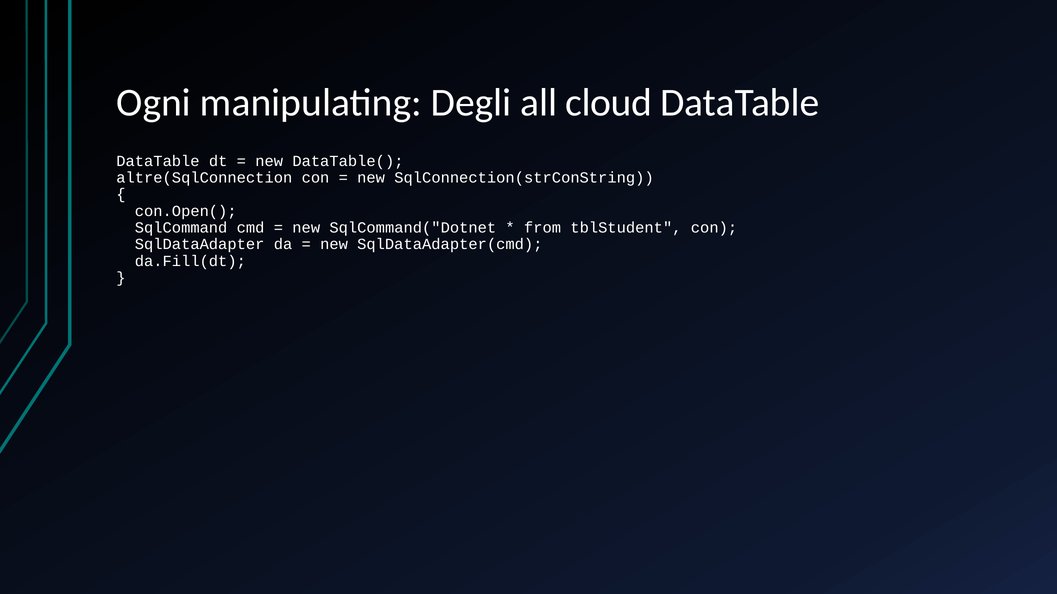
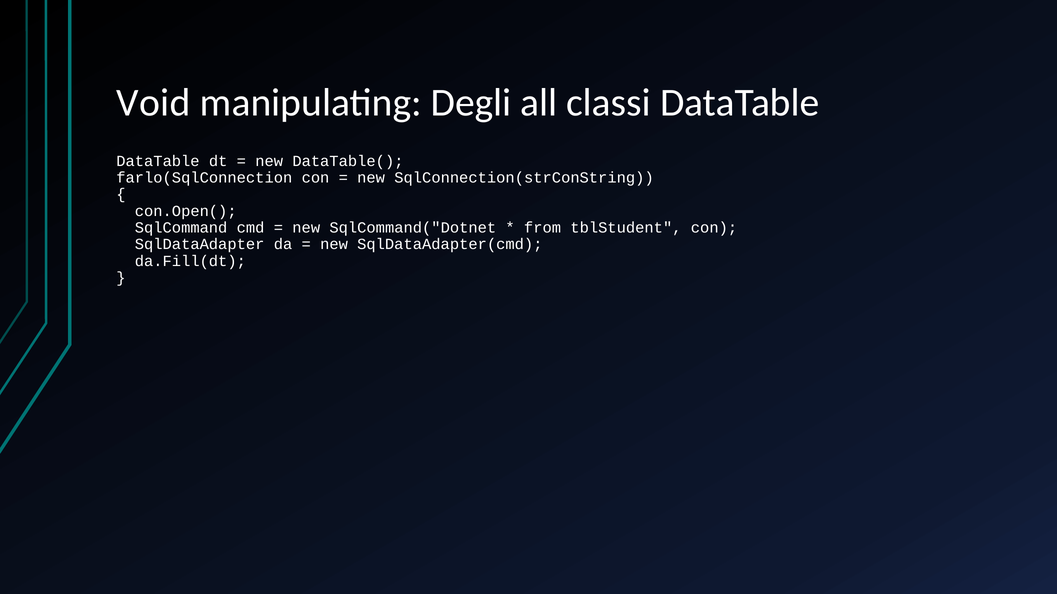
Ogni: Ogni -> Void (153, 103)
cloud: cloud -> classi (609, 103)
altre(SqlConnection: altre(SqlConnection -> farlo(SqlConnection (204, 178)
